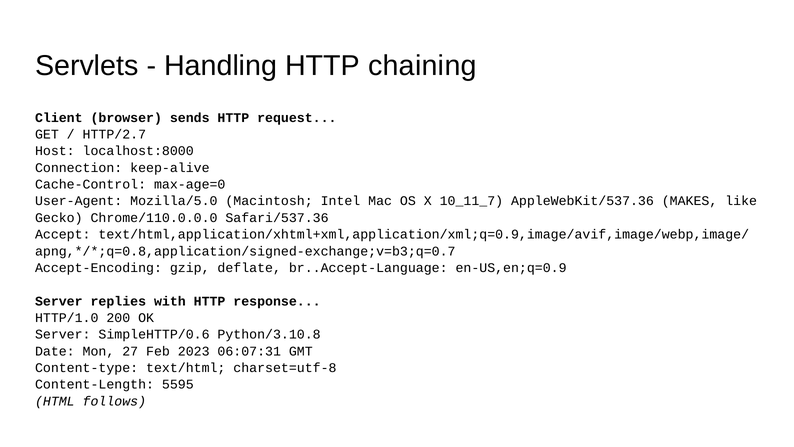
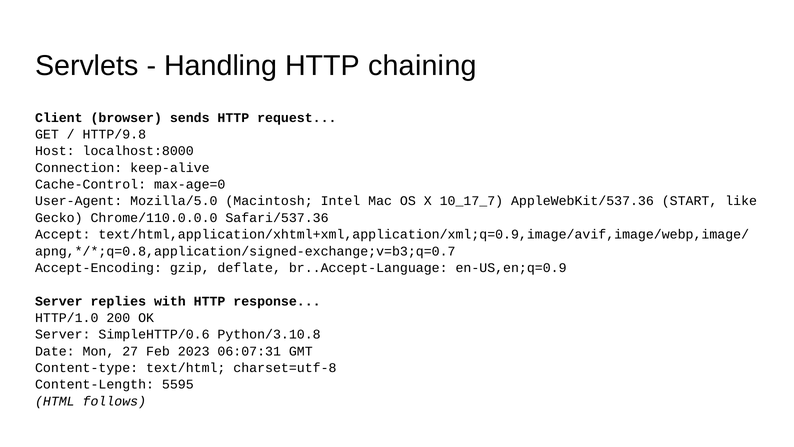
HTTP/2.7: HTTP/2.7 -> HTTP/9.8 (114, 134)
10_11_7: 10_11_7 -> 10_17_7 (471, 201)
MAKES: MAKES -> START (690, 201)
